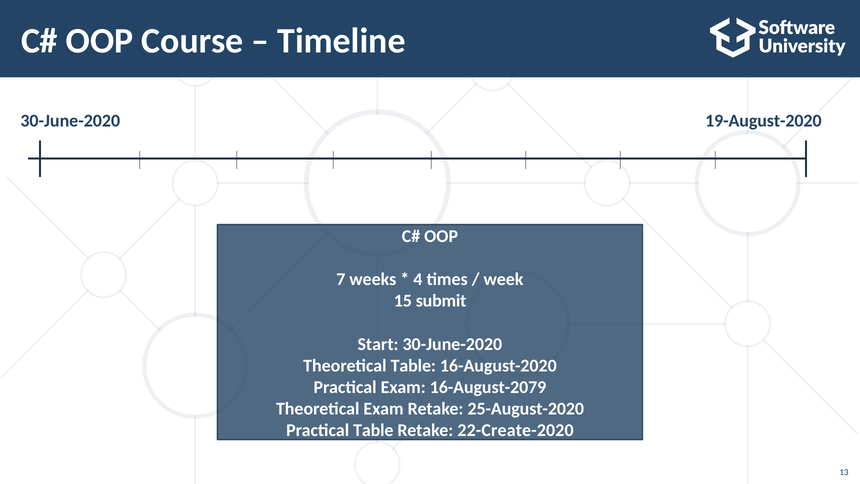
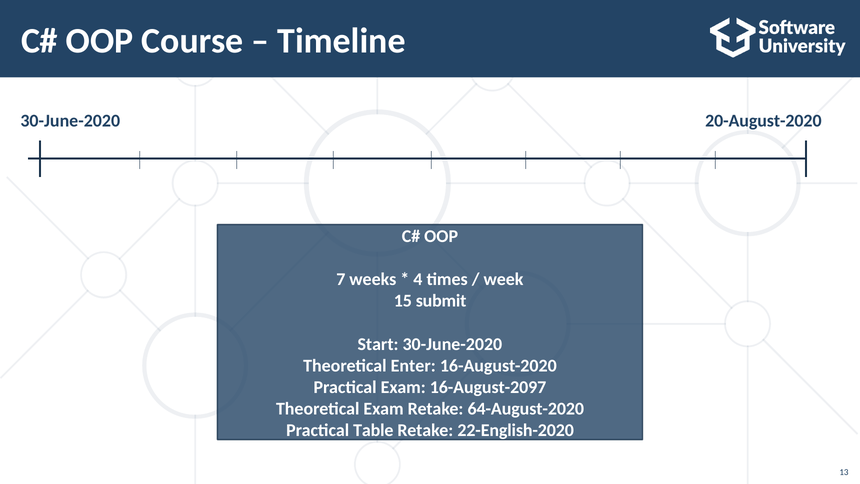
19-August-2020: 19-August-2020 -> 20-August-2020 (763, 121)
Theoretical Table: Table -> Enter (413, 365)
16-August-2079: 16-August-2079 -> 16-August-2097 (488, 387)
25-August-2020: 25-August-2020 -> 64-August-2020 (526, 408)
22-Create-2020: 22-Create-2020 -> 22-English-2020 (516, 430)
